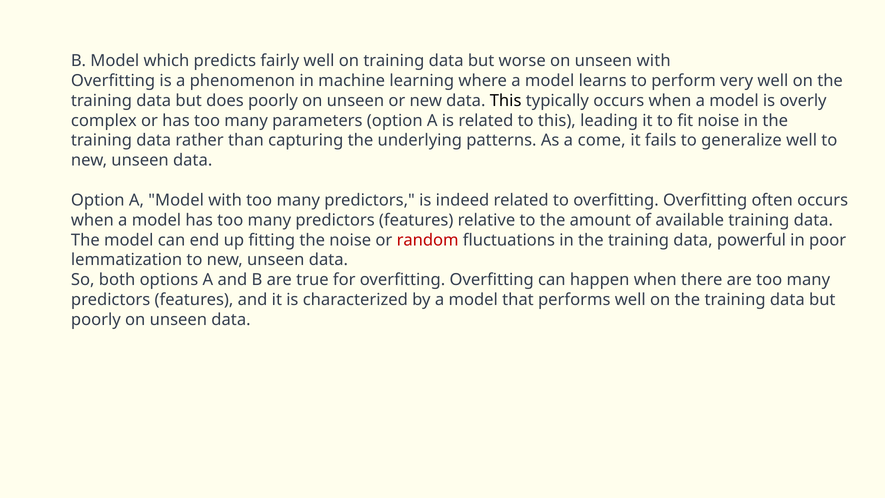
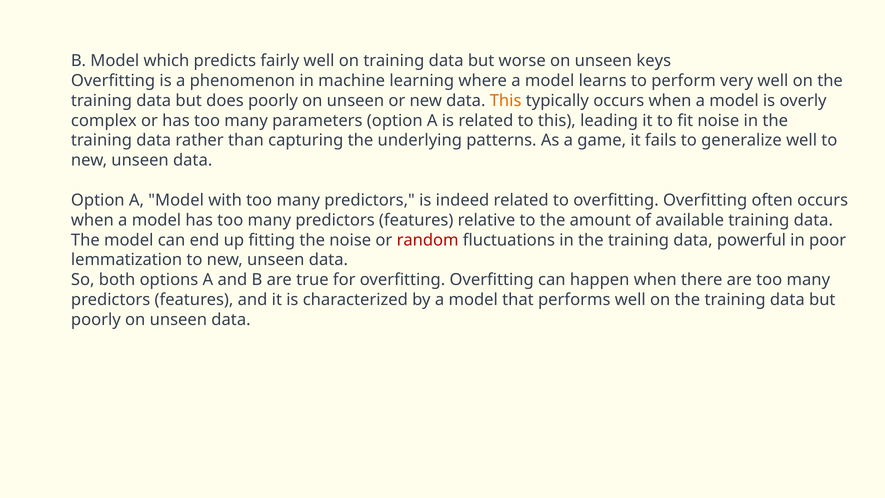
unseen with: with -> keys (654, 61)
This colour: black -> orange (506, 101)
come: come -> game (602, 140)
